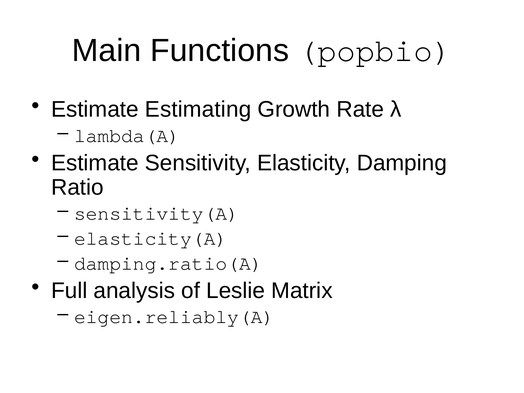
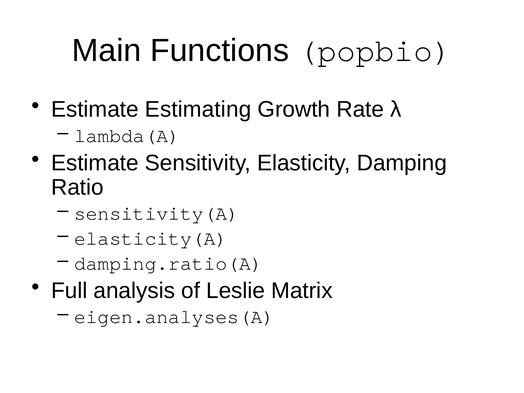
eigen.reliably(A: eigen.reliably(A -> eigen.analyses(A (174, 317)
